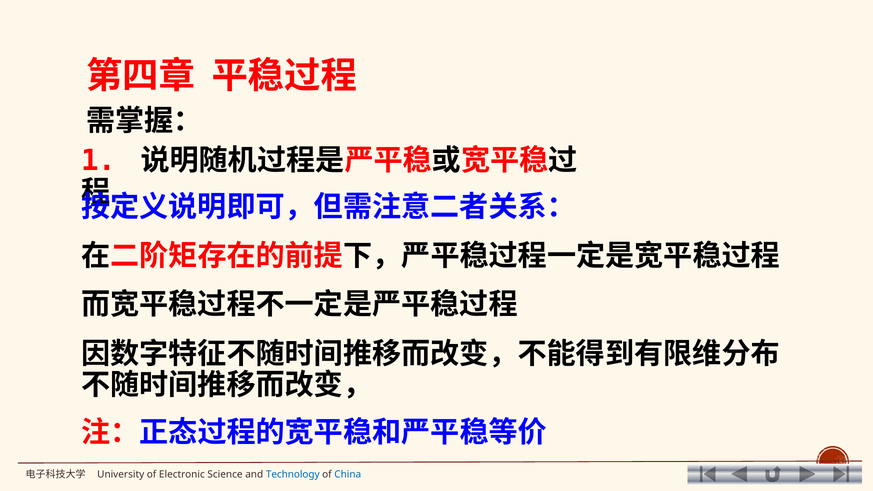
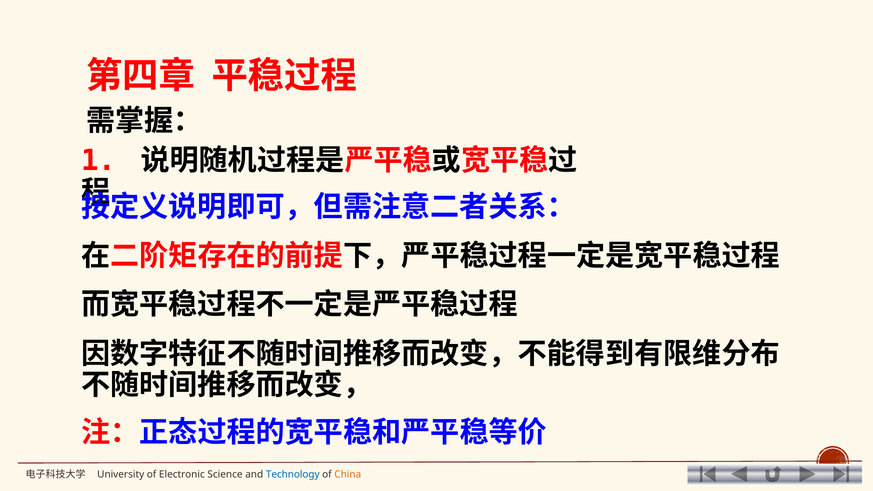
China colour: blue -> orange (348, 474)
